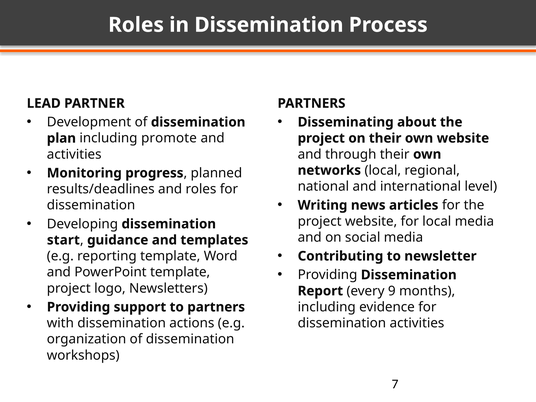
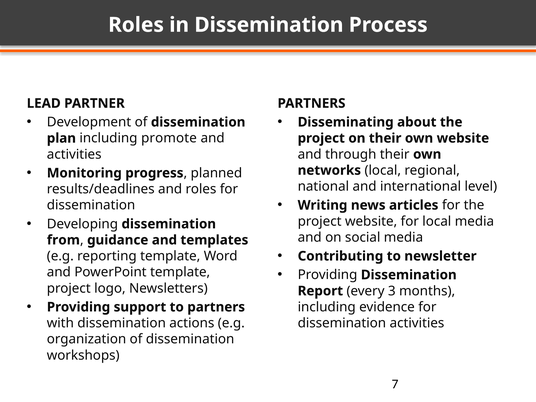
start: start -> from (63, 240)
9: 9 -> 3 (392, 291)
